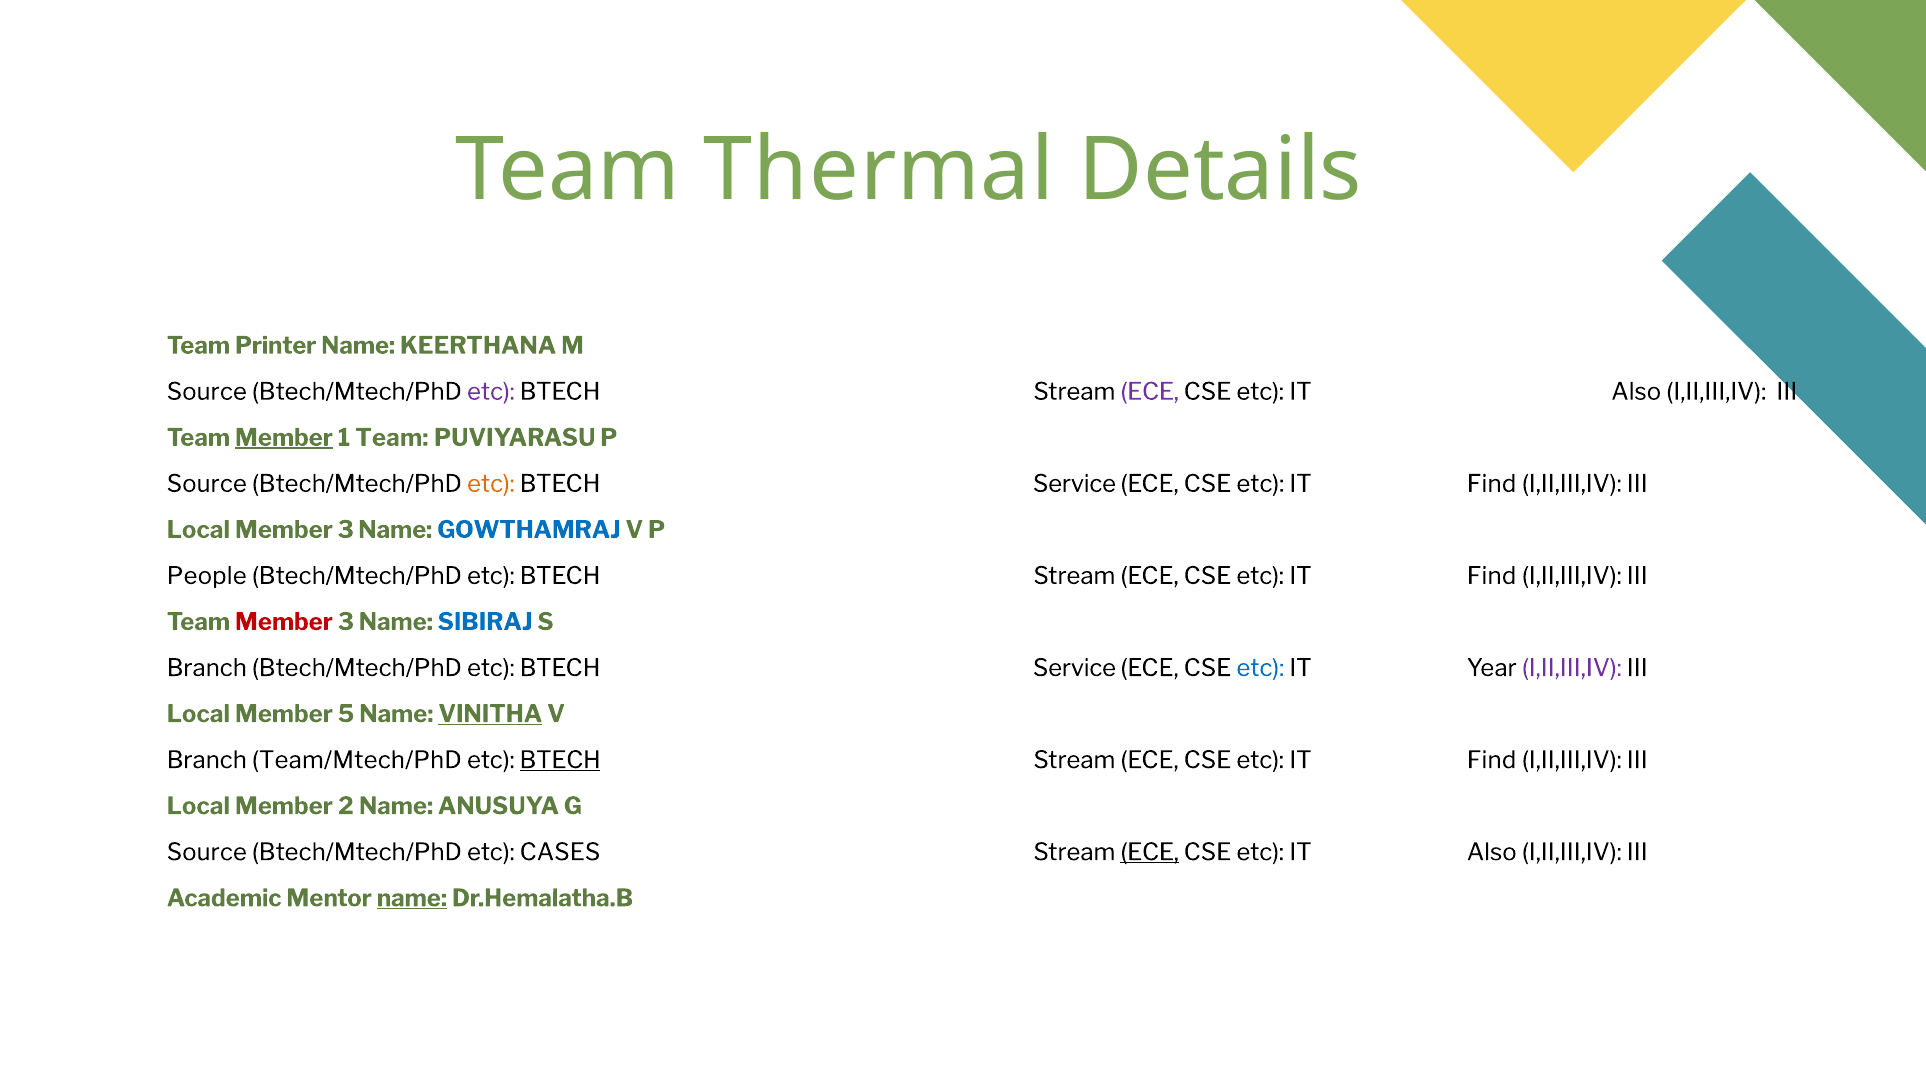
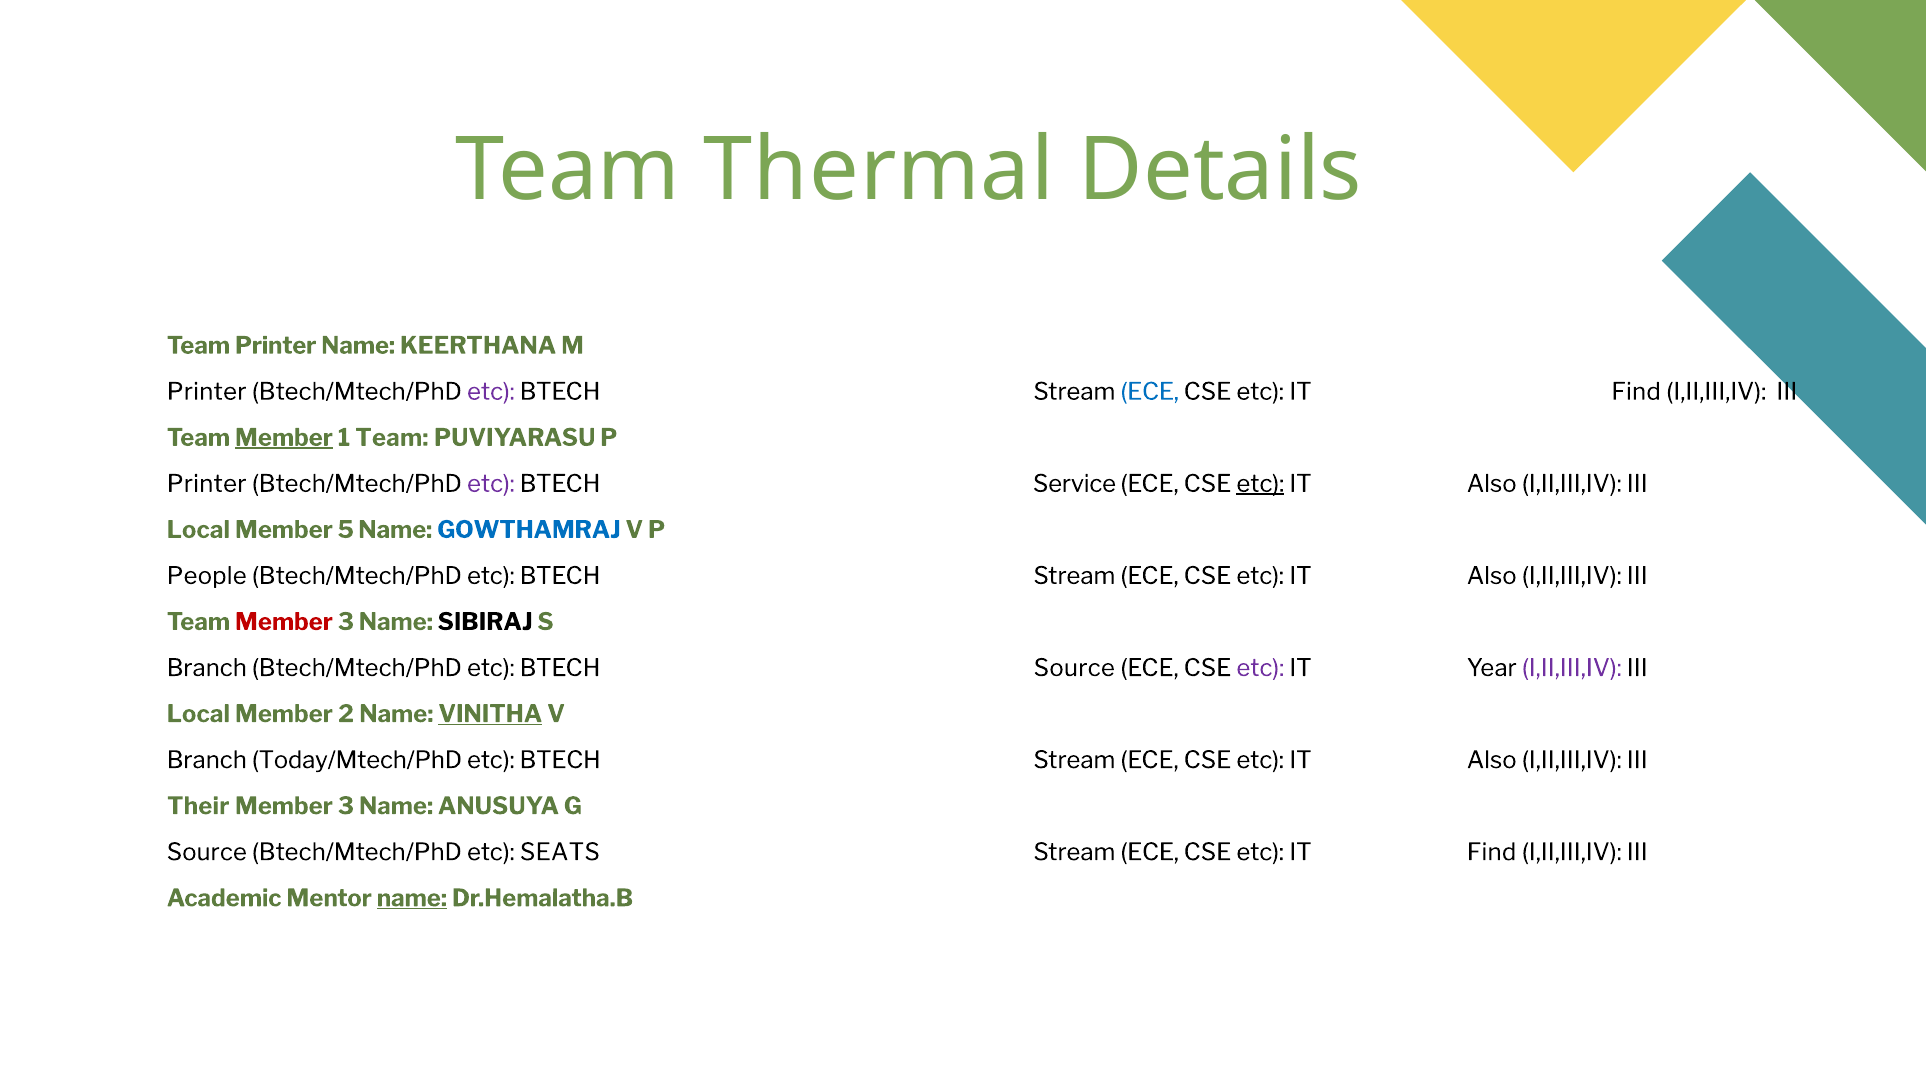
Source: Source -> Printer (207, 392)
ECE colour: purple -> blue (1150, 392)
Also: Also -> Find (1636, 392)
Source: Source -> Printer (207, 484)
etc colour: orange -> purple (491, 484)
etc underline: none -> present (1260, 484)
Find: Find -> Also (1492, 484)
3: 3 -> 5 (346, 530)
Find: Find -> Also (1492, 576)
SIBIRAJ colour: blue -> black (485, 622)
Service: Service -> Source (1074, 668)
etc colour: blue -> purple (1260, 668)
5: 5 -> 2 (346, 714)
Team/Mtech/PhD: Team/Mtech/PhD -> Today/Mtech/PhD (357, 760)
BTECH underline: present -> none (560, 760)
Find: Find -> Also (1492, 760)
Local: Local -> Their (198, 806)
2: 2 -> 3 (346, 806)
CASES: CASES -> SEATS (560, 853)
ECE underline: present -> none (1150, 853)
Also: Also -> Find (1492, 853)
